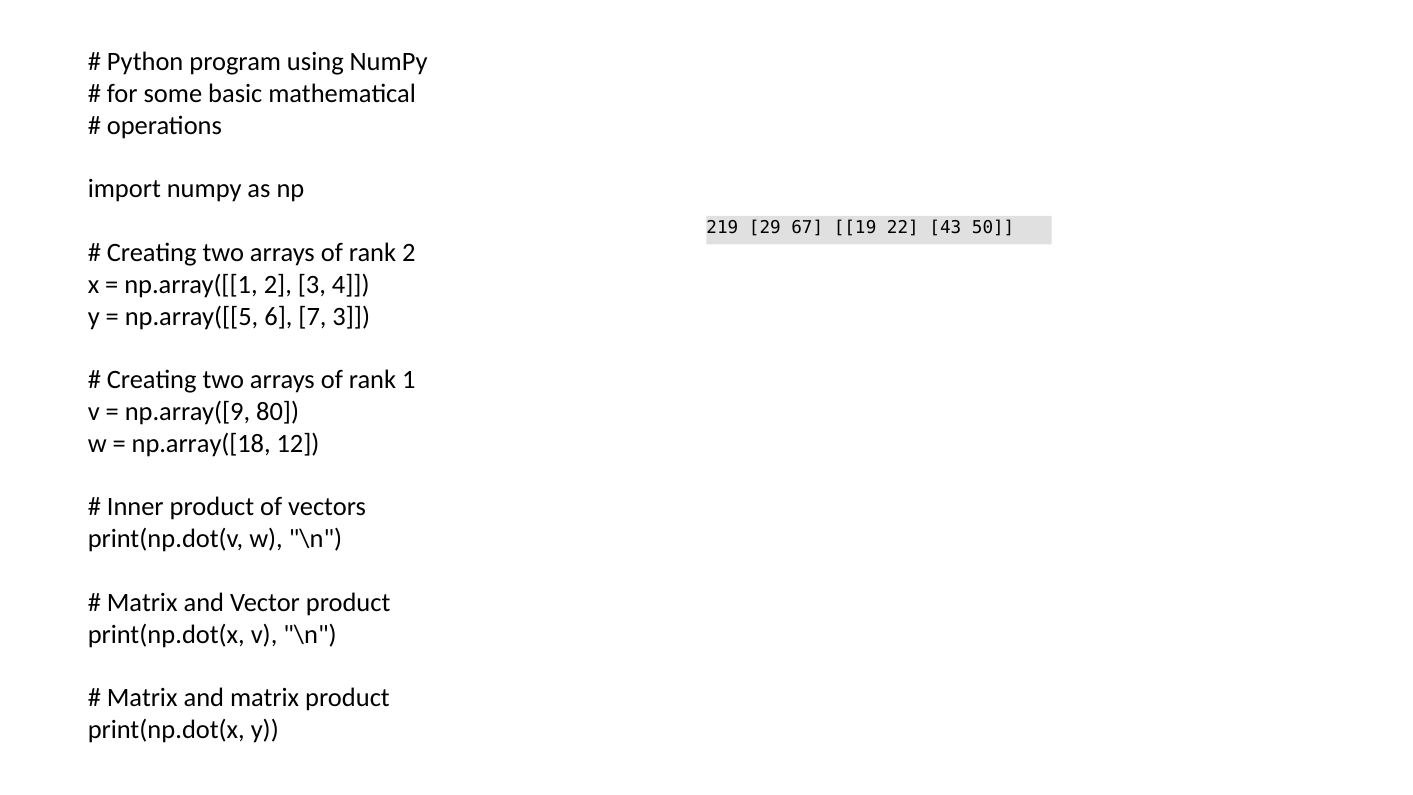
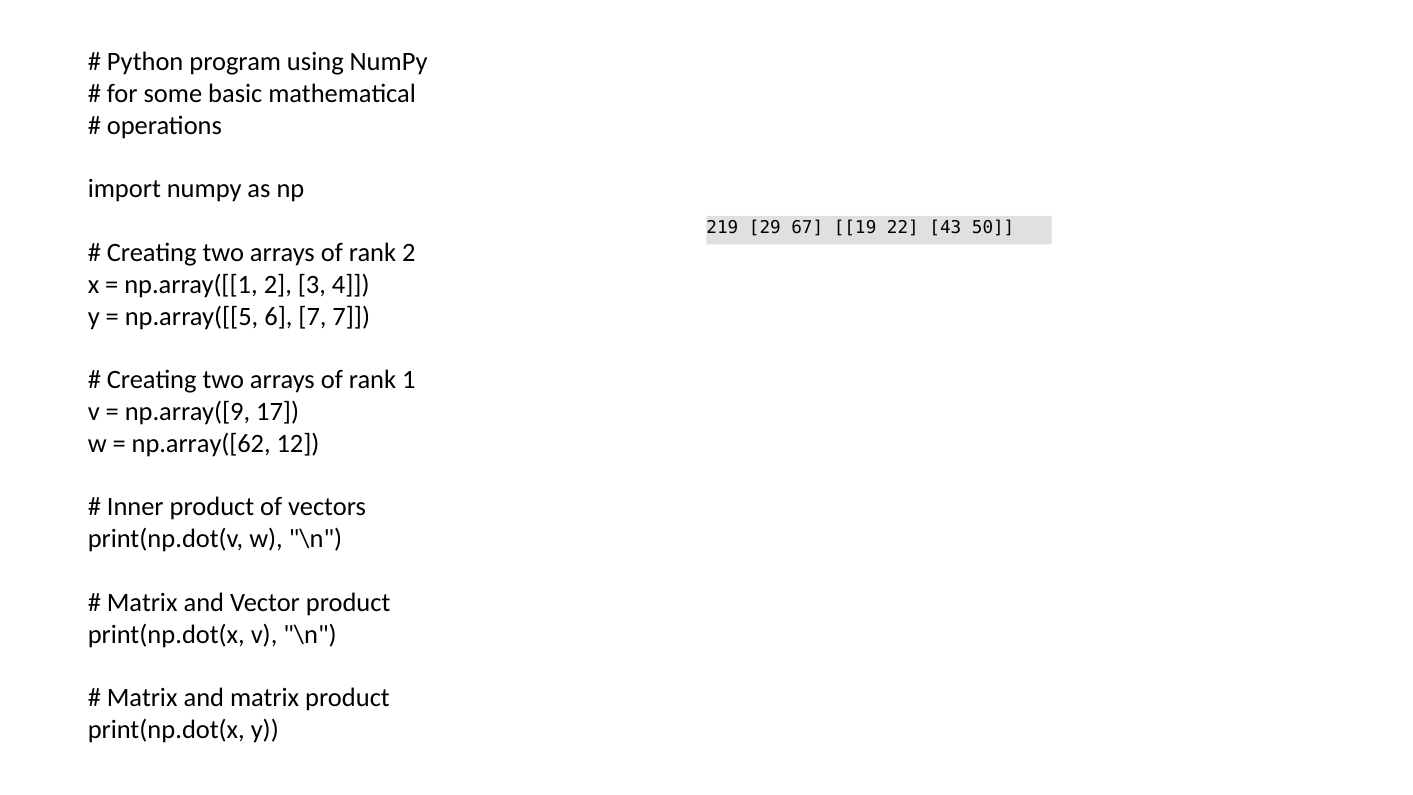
7 3: 3 -> 7 (351, 316)
80: 80 -> 17 (278, 412)
np.array([18: np.array([18 -> np.array([62 (201, 443)
